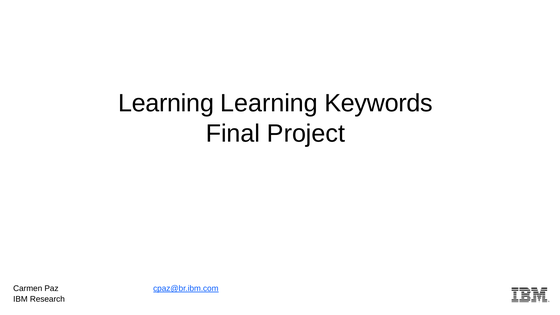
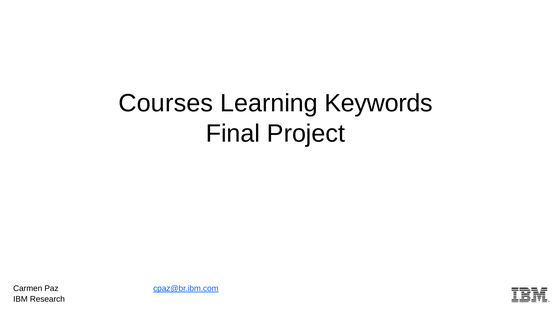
Learning: Learning -> Courses (166, 103)
